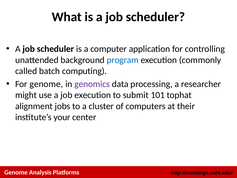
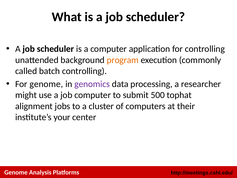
program colour: blue -> orange (123, 60)
batch computing: computing -> controlling (84, 71)
job execution: execution -> computer (93, 95)
101: 101 -> 500 (158, 95)
